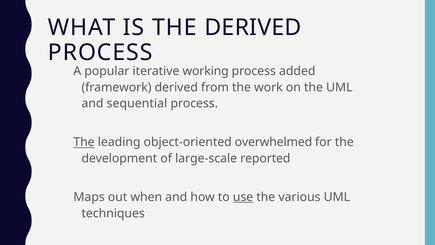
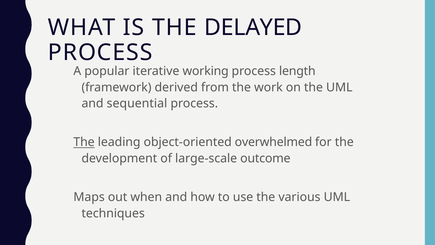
THE DERIVED: DERIVED -> DELAYED (253, 28)
added: added -> length (297, 71)
reported: reported -> outcome (265, 158)
use underline: present -> none (243, 197)
